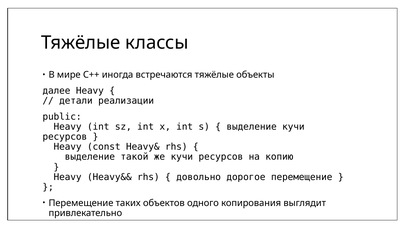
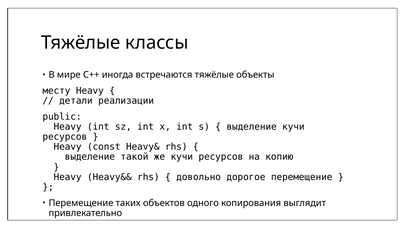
далее: далее -> месту (56, 91)
